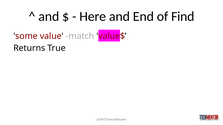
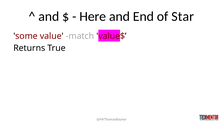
Find: Find -> Star (183, 16)
